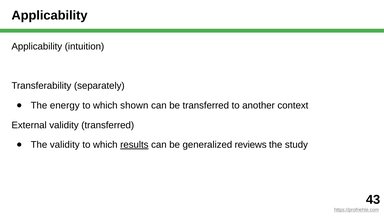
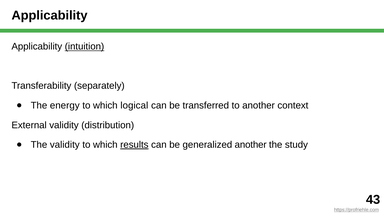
intuition underline: none -> present (84, 47)
shown: shown -> logical (134, 105)
validity transferred: transferred -> distribution (108, 125)
generalized reviews: reviews -> another (251, 145)
